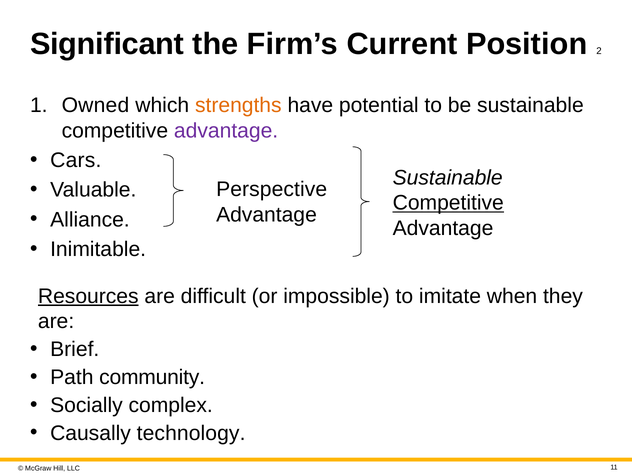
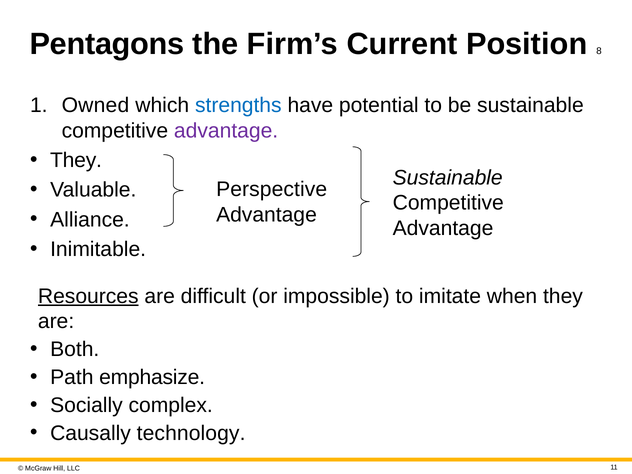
Significant: Significant -> Pentagons (107, 44)
2: 2 -> 8 (599, 51)
strengths colour: orange -> blue (238, 106)
Cars: Cars -> They (76, 160)
Competitive underline: present -> none (448, 203)
Brief: Brief -> Both (75, 349)
community: community -> emphasize (152, 377)
